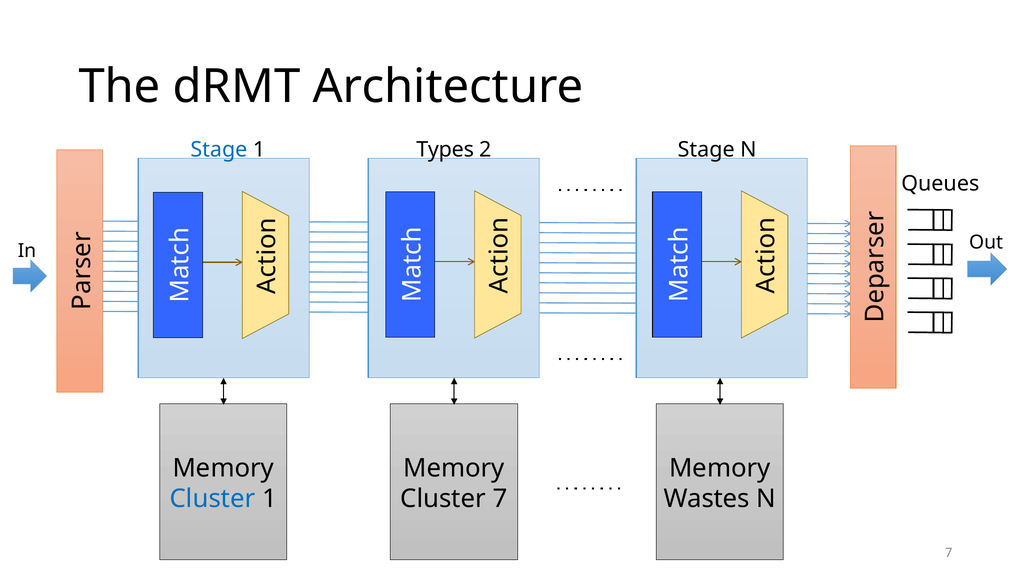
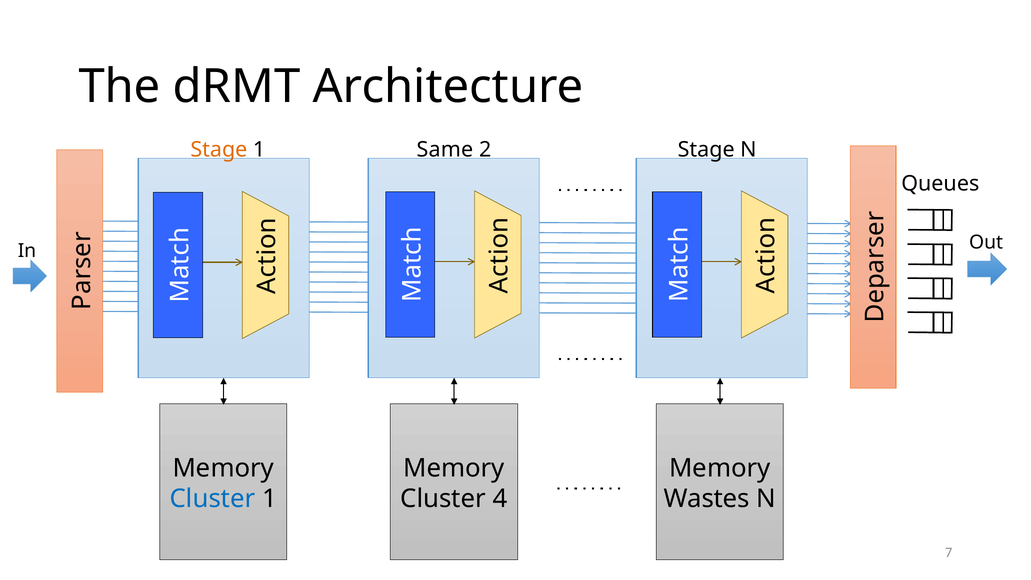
Stage colour: blue -> orange (219, 150)
Types: Types -> Same (445, 150)
Cluster 7: 7 -> 4 (500, 499)
